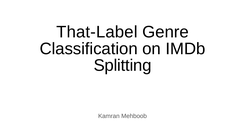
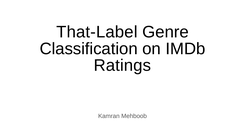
Splitting: Splitting -> Ratings (122, 65)
